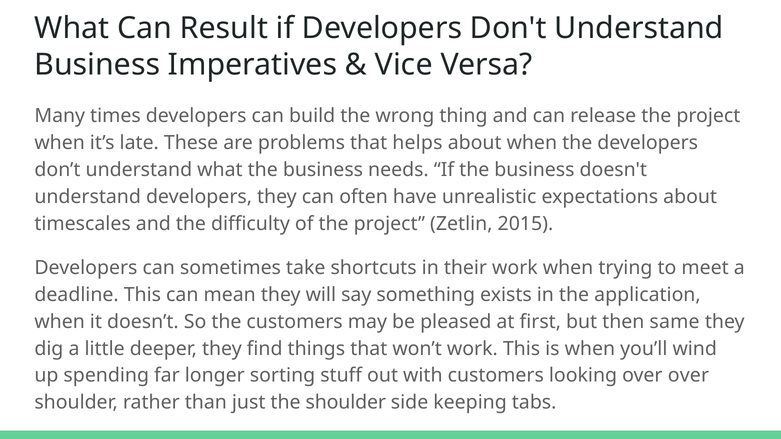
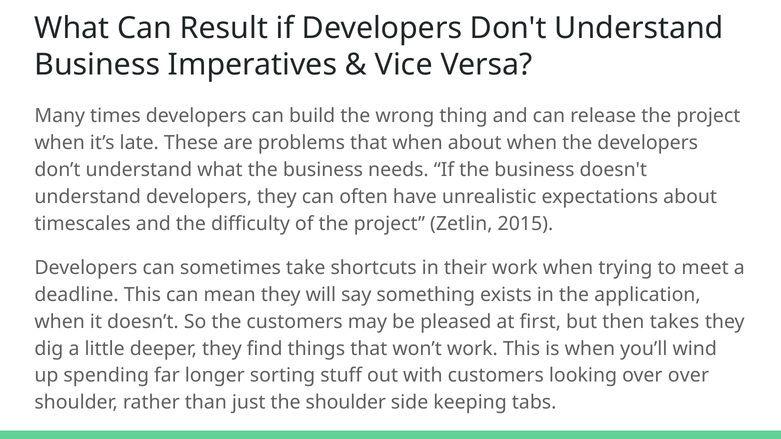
that helps: helps -> when (417, 143)
same: same -> takes (675, 322)
